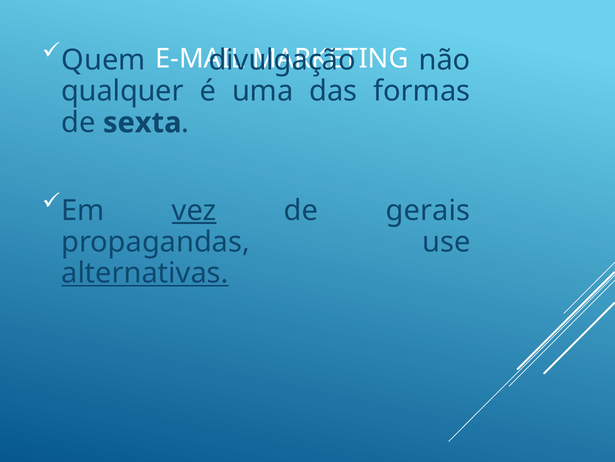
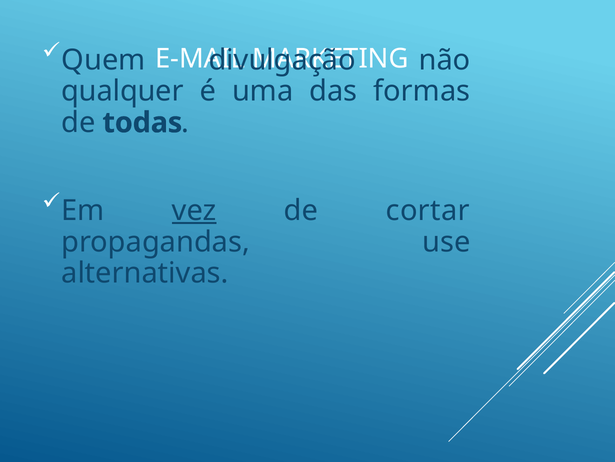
sexta: sexta -> todas (142, 123)
gerais: gerais -> cortar (428, 210)
alternativas underline: present -> none (145, 273)
